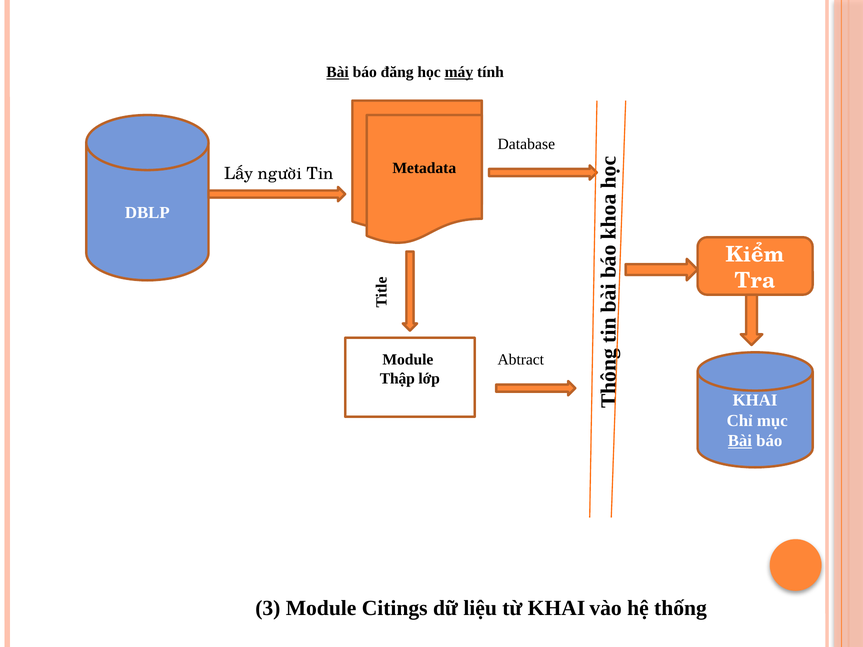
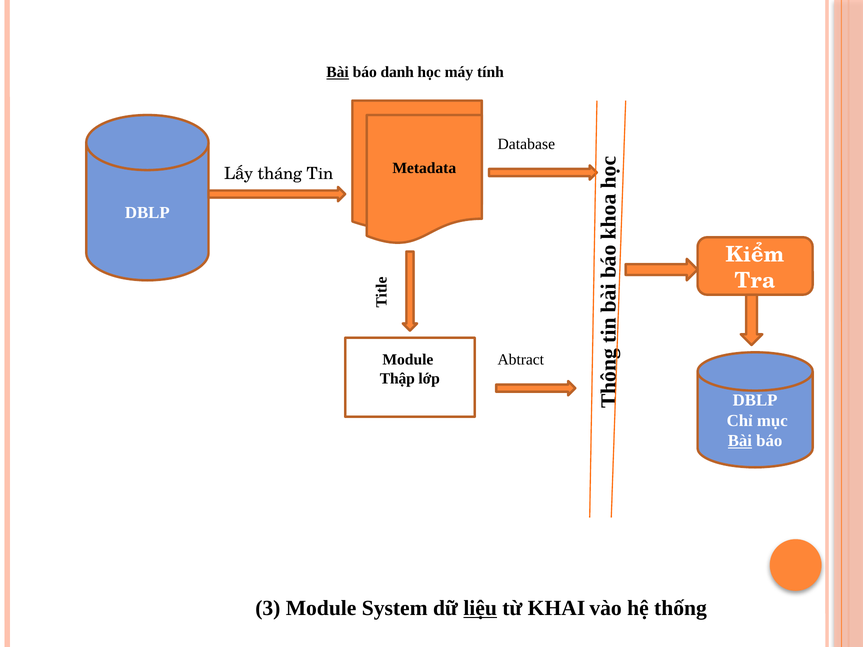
đăng: đăng -> danh (397, 72)
máy underline: present -> none (459, 72)
người: người -> tháng (280, 174)
KHAI: KHAI -> DBLP (755, 401)
Citings: Citings -> System (395, 608)
liệu underline: none -> present (480, 608)
